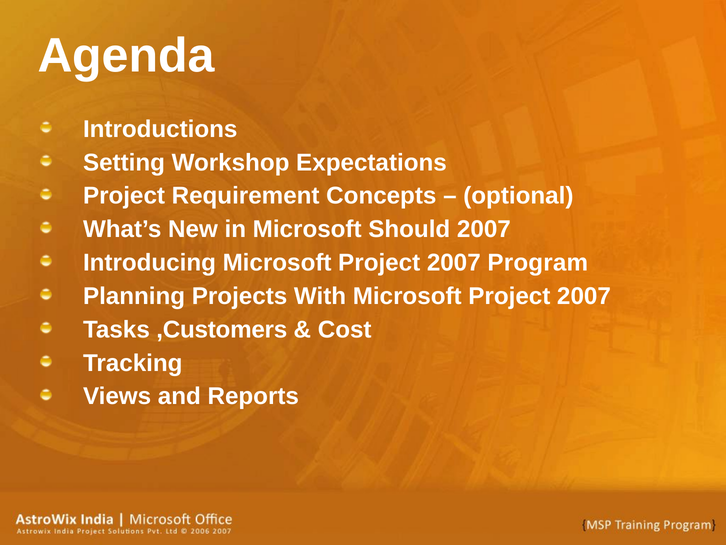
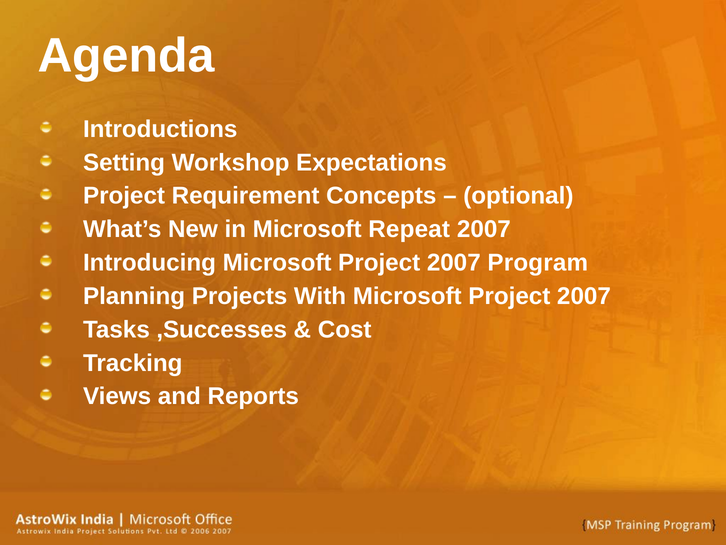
Should: Should -> Repeat (409, 229)
,Customers: ,Customers -> ,Successes (222, 329)
